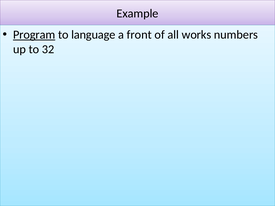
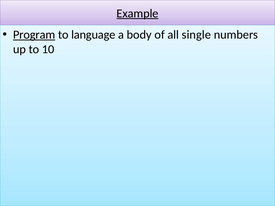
Example underline: none -> present (137, 13)
front: front -> body (139, 35)
works: works -> single (196, 35)
32: 32 -> 10 (48, 49)
